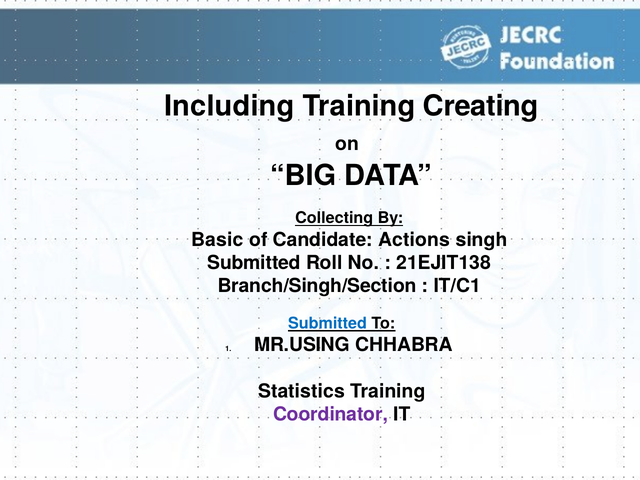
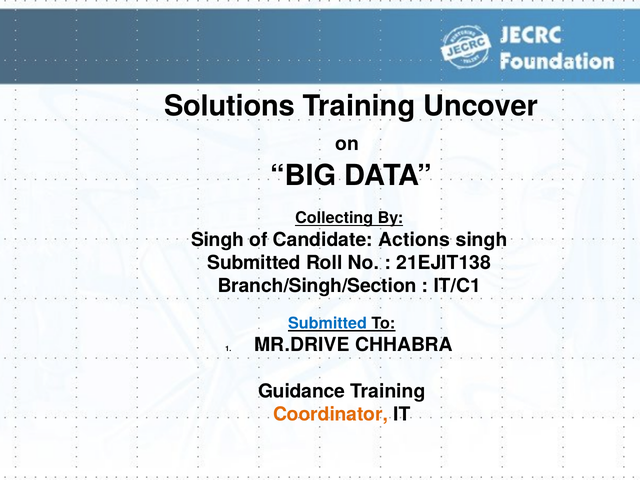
Including: Including -> Solutions (230, 106)
Creating: Creating -> Uncover (481, 106)
Basic: Basic -> Singh (218, 240)
MR.USING: MR.USING -> MR.DRIVE (302, 345)
Statistics: Statistics -> Guidance (302, 391)
Coordinator colour: purple -> orange (331, 415)
